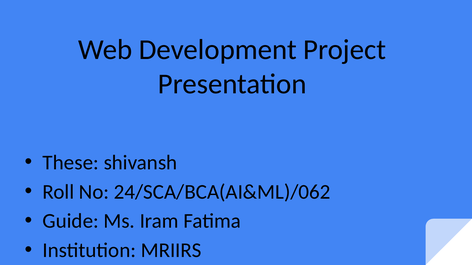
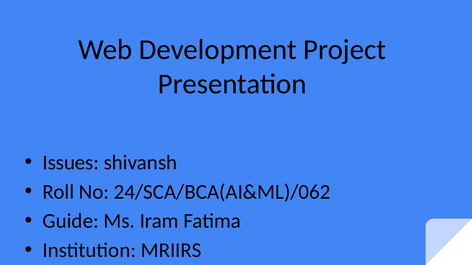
These: These -> Issues (71, 163)
